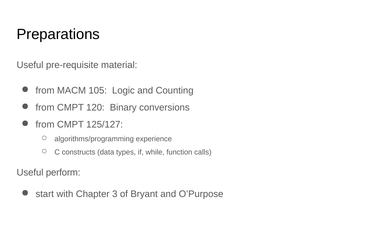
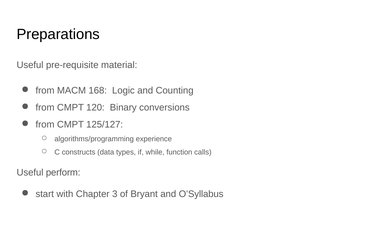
105: 105 -> 168 (98, 90)
O’Purpose: O’Purpose -> O’Syllabus (201, 193)
